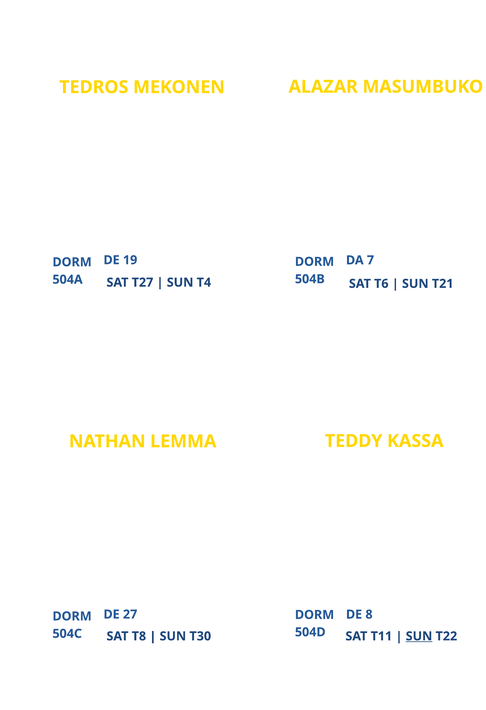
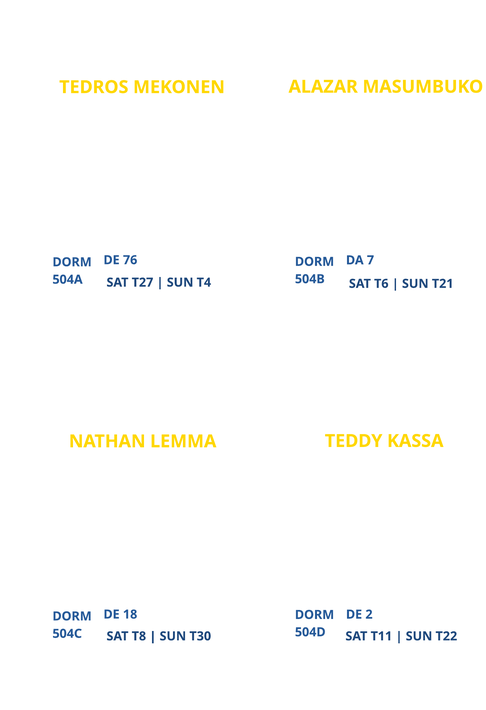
19: 19 -> 76 (130, 260)
27: 27 -> 18 (130, 614)
8: 8 -> 2 (369, 614)
SUN underline: present -> none (419, 636)
